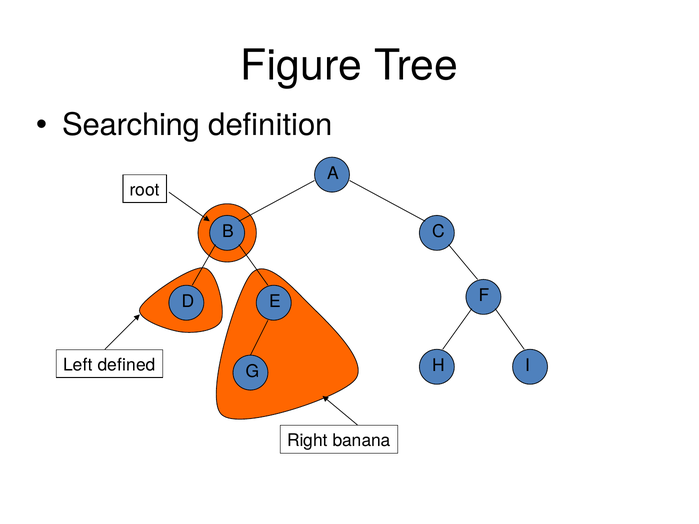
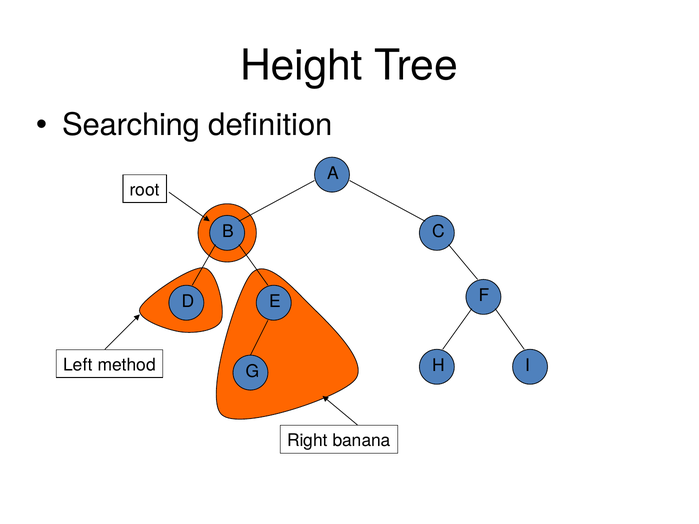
Figure: Figure -> Height (302, 66)
defined: defined -> method (127, 365)
